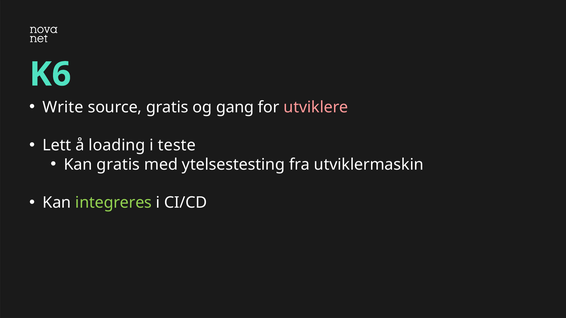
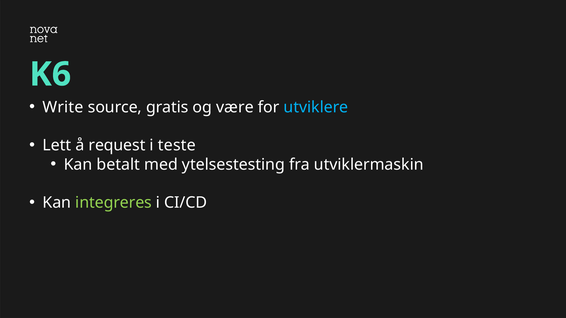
gang: gang -> være (235, 107)
utviklere colour: pink -> light blue (316, 107)
loading: loading -> request (117, 146)
Kan gratis: gratis -> betalt (118, 165)
